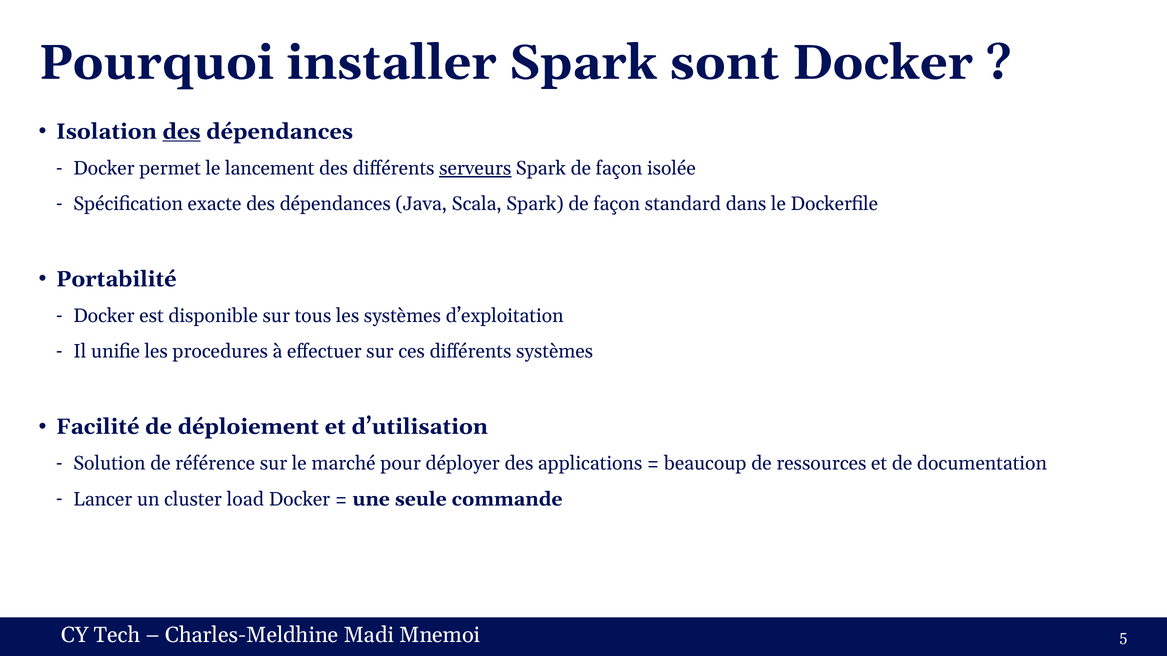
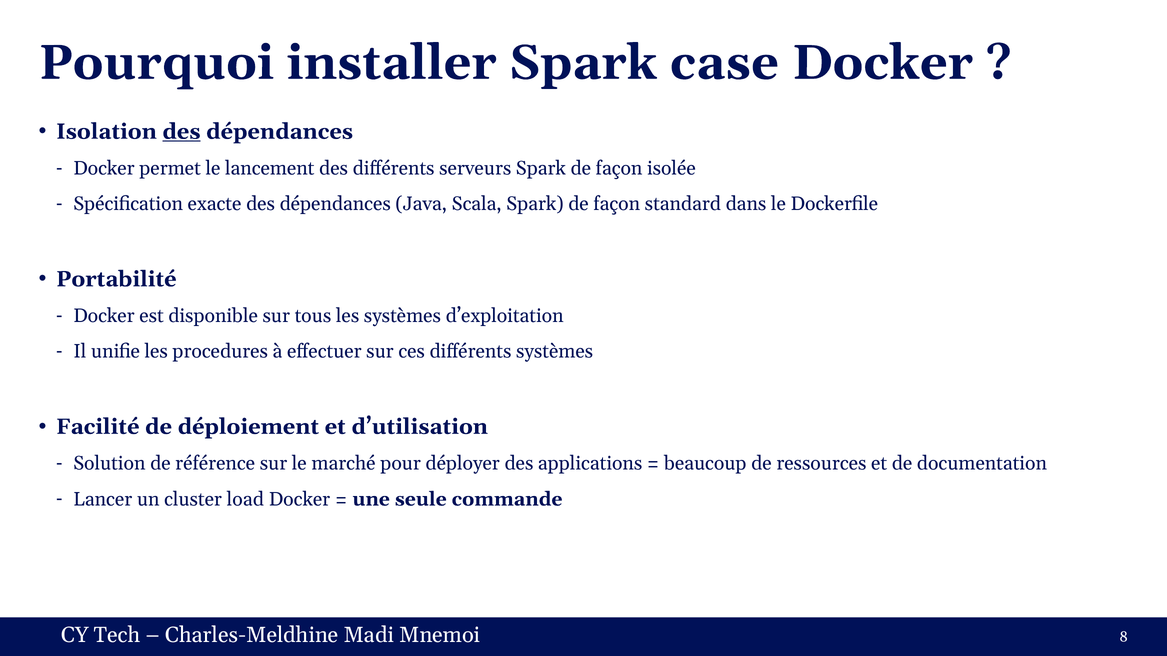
sont: sont -> case (724, 63)
serveurs underline: present -> none (475, 168)
5: 5 -> 8 (1124, 637)
